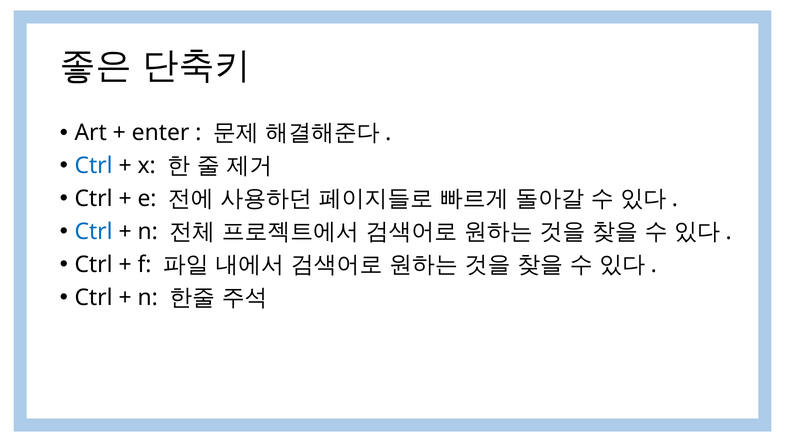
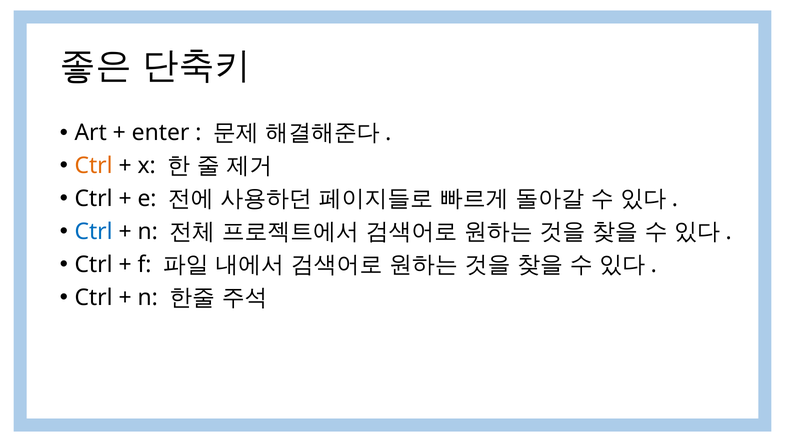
Ctrl colour: blue -> orange (94, 166)
